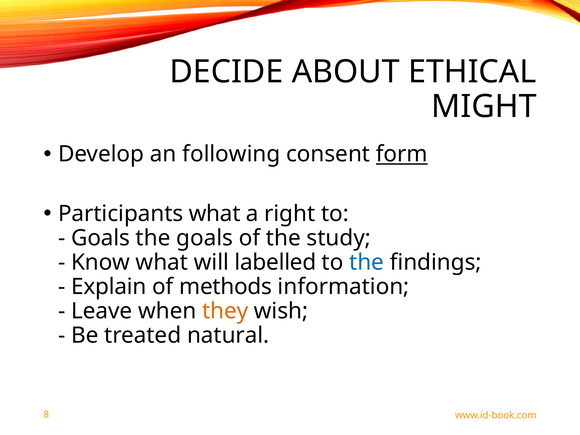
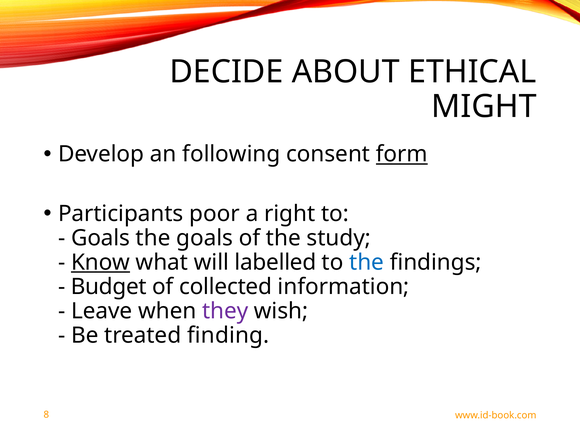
Participants what: what -> poor (215, 214)
Know underline: none -> present (101, 262)
Explain: Explain -> Budget (109, 287)
methods: methods -> collected (226, 287)
they colour: orange -> purple (225, 311)
natural: natural -> finding (228, 335)
